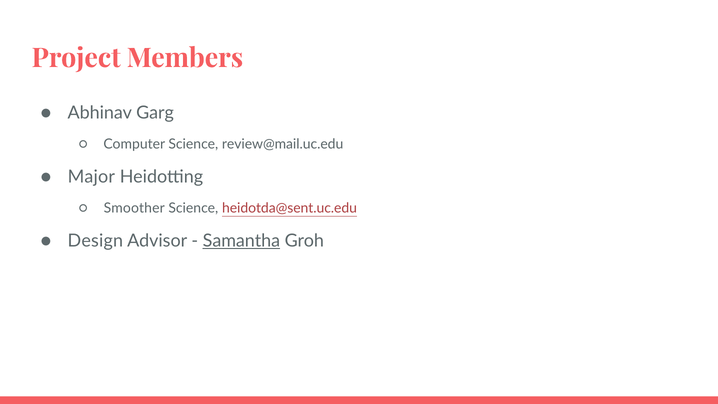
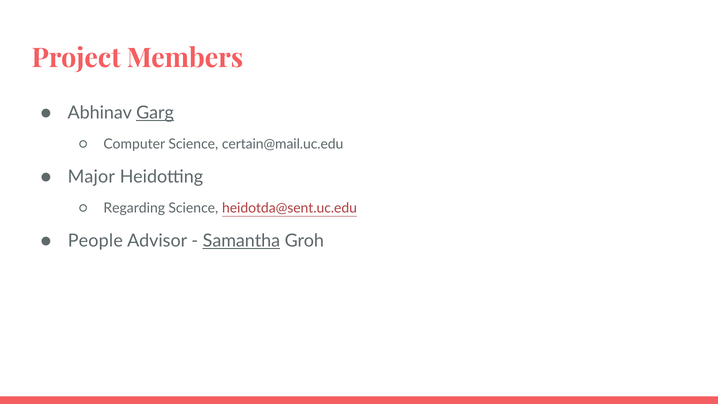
Garg underline: none -> present (155, 113)
review@mail.uc.edu: review@mail.uc.edu -> certain@mail.uc.edu (283, 144)
Smoother: Smoother -> Regarding (134, 208)
Design: Design -> People (95, 241)
